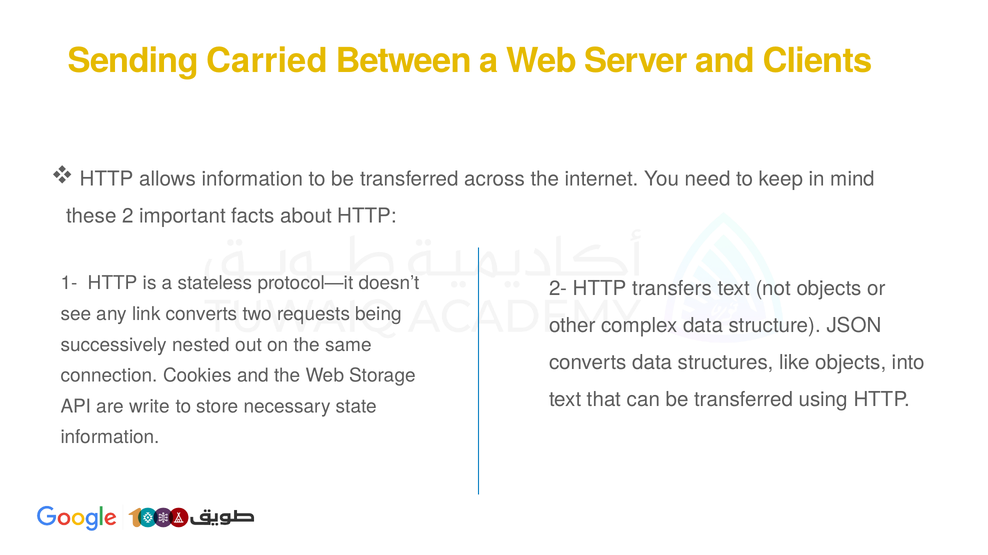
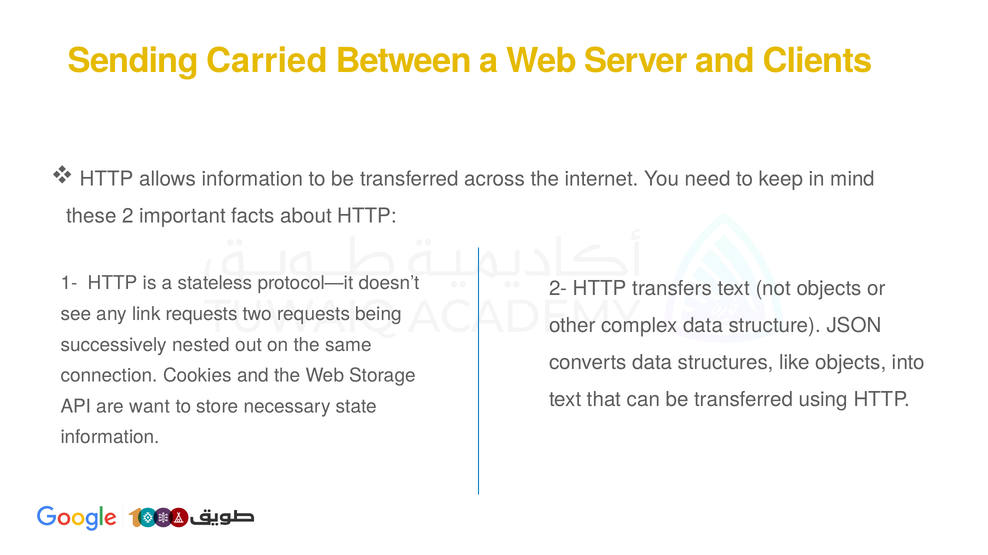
link converts: converts -> requests (202, 314)
write: write -> want (150, 407)
